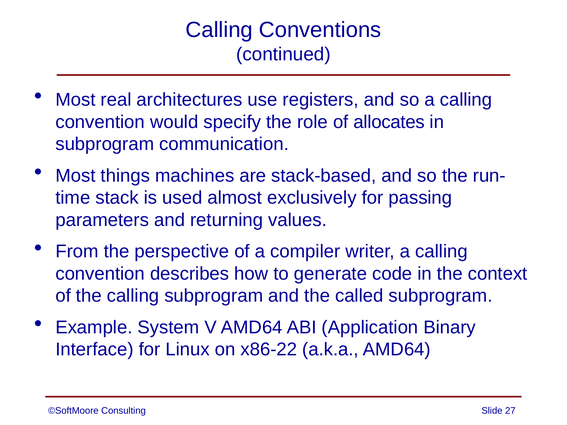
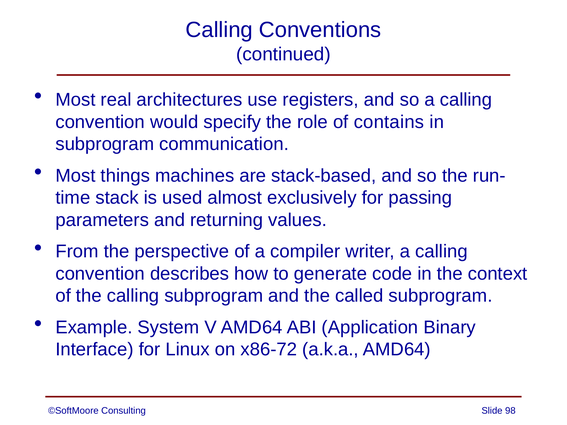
allocates: allocates -> contains (389, 122)
x86-22: x86-22 -> x86-72 (269, 350)
27: 27 -> 98 (510, 411)
